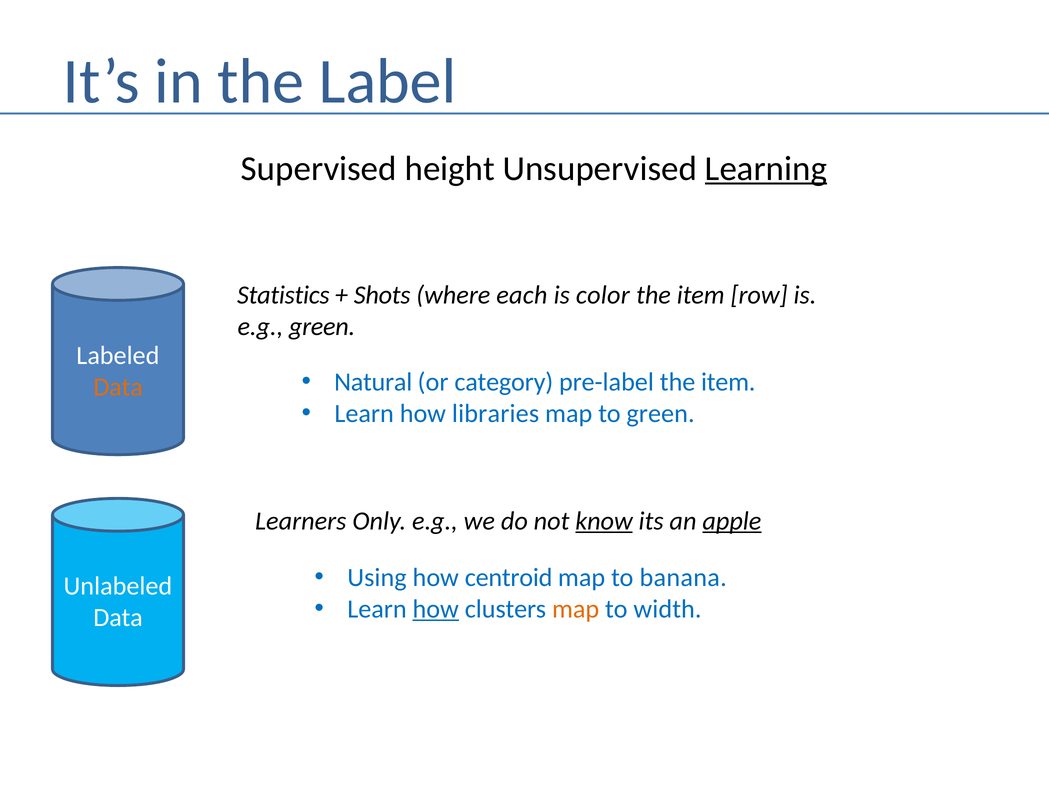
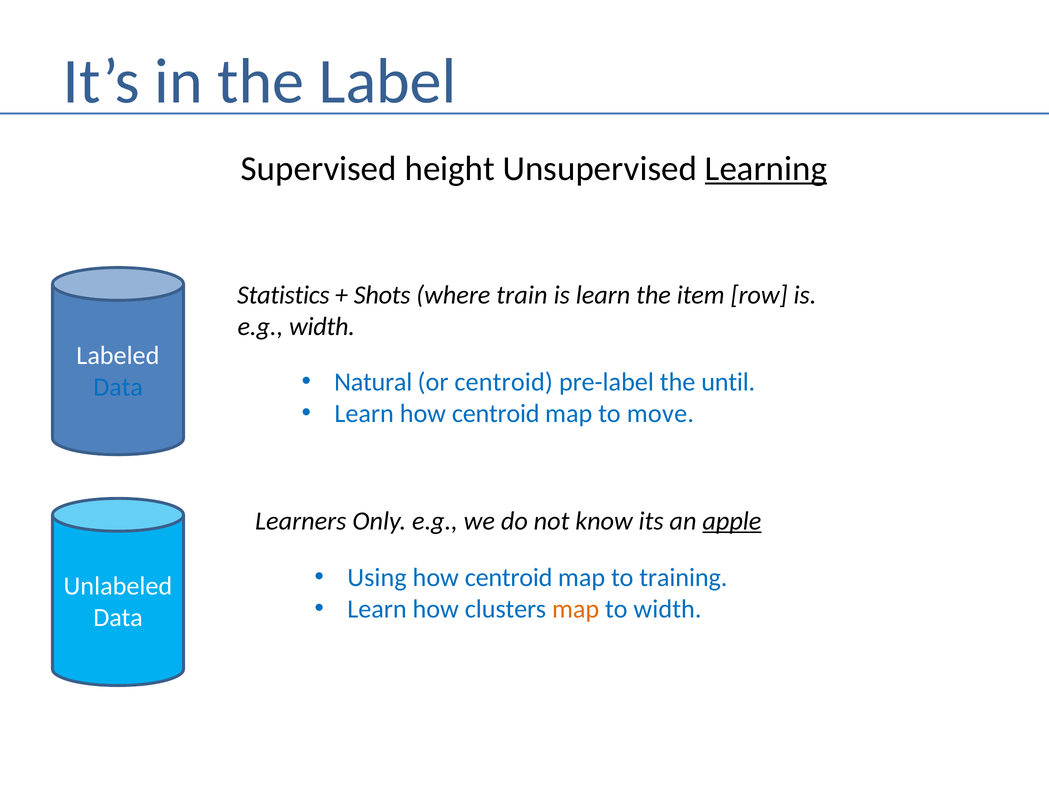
each: each -> train (522, 295)
is color: color -> learn (603, 295)
e.g green: green -> width (322, 326)
or category: category -> centroid (504, 382)
pre-label the item: item -> until (728, 382)
Data colour: orange -> blue (118, 387)
Learn how libraries: libraries -> centroid (496, 413)
to green: green -> move (660, 413)
know underline: present -> none (604, 521)
banana: banana -> training (683, 577)
how underline: present -> none (436, 609)
